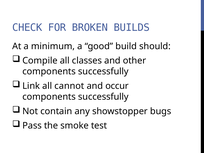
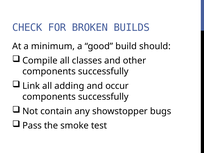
cannot: cannot -> adding (69, 86)
